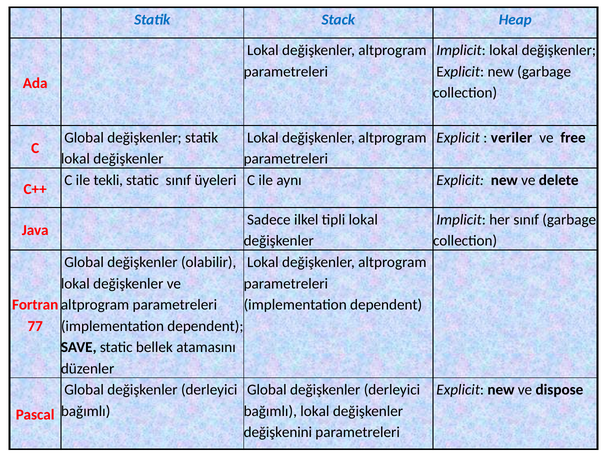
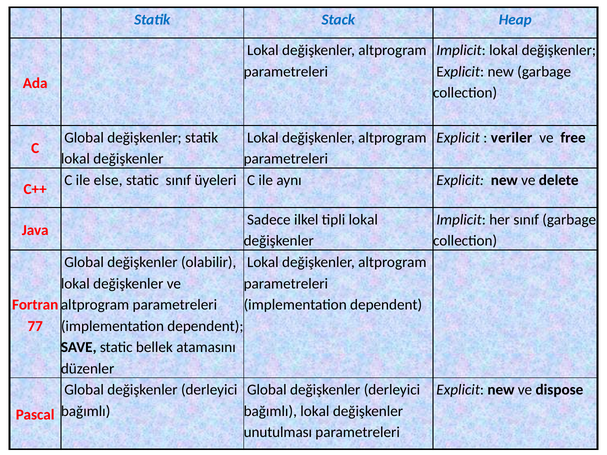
tekli: tekli -> else (108, 180)
değişkenini: değişkenini -> unutulması (278, 433)
